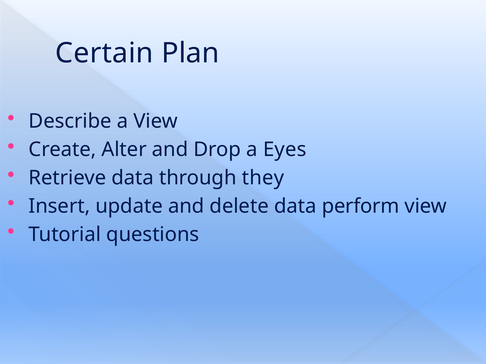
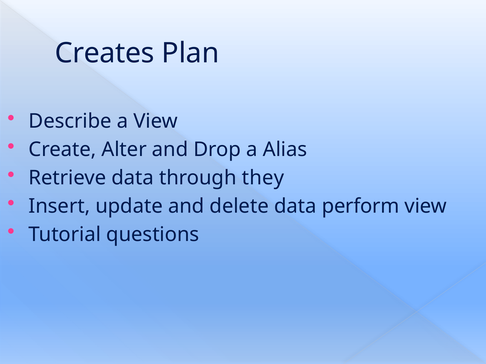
Certain: Certain -> Creates (105, 53)
Eyes: Eyes -> Alias (285, 150)
